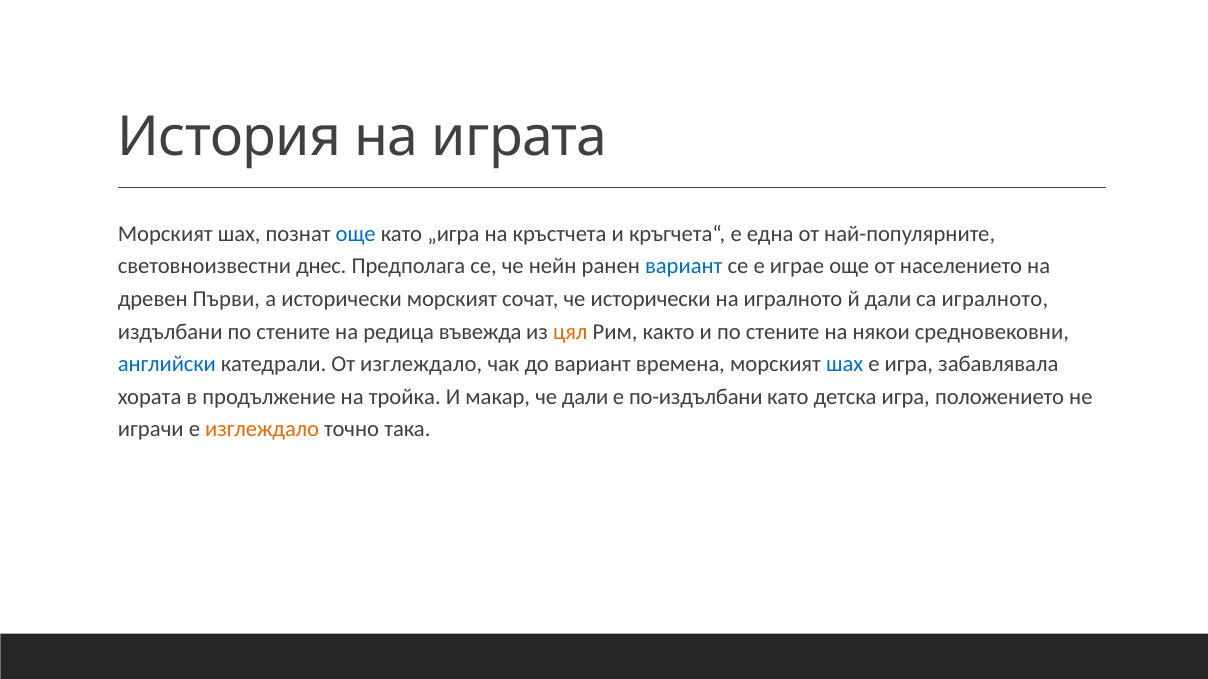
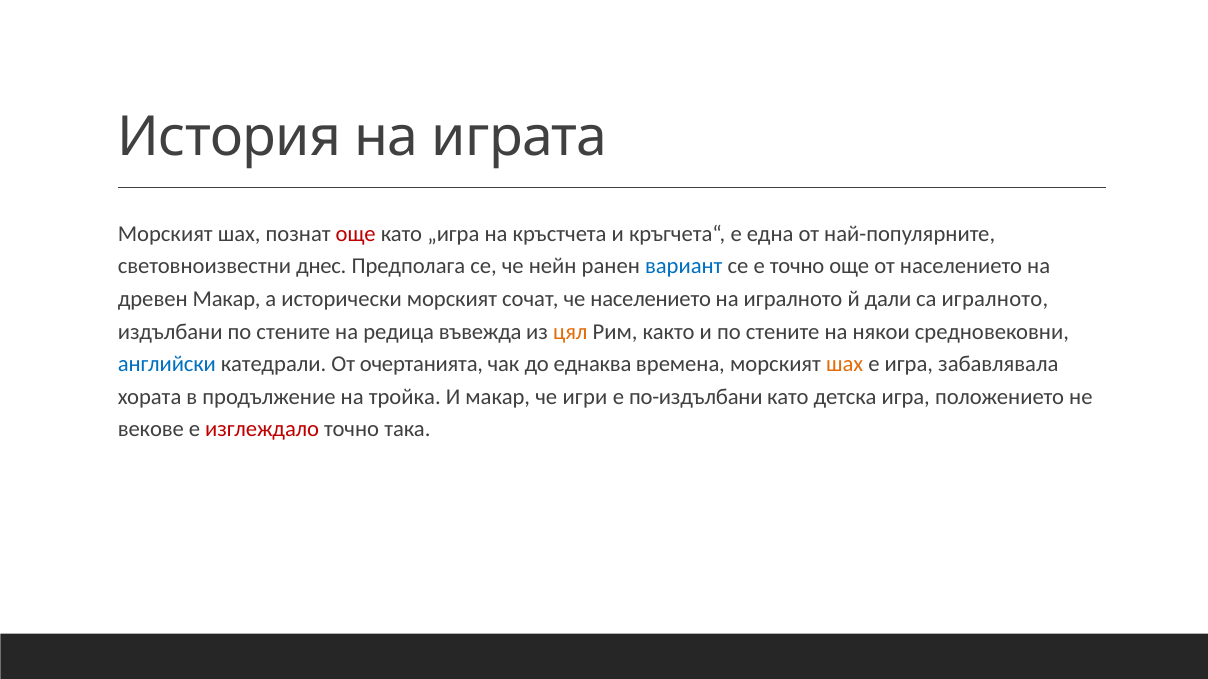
още colour: blue -> red (356, 234)
е играе: играе -> точно (797, 267)
древен Първи: Първи -> Макар (227, 299)
че исторически: исторически -> населението (651, 299)
От изглеждало: изглеждало -> очертанията (421, 364)
до вариант: вариант -> еднаква (593, 364)
шах colour: blue -> orange (845, 364)
че дали: дали -> игри (585, 397)
играчи: играчи -> векове (151, 430)
изглеждало colour: orange -> red (262, 430)
